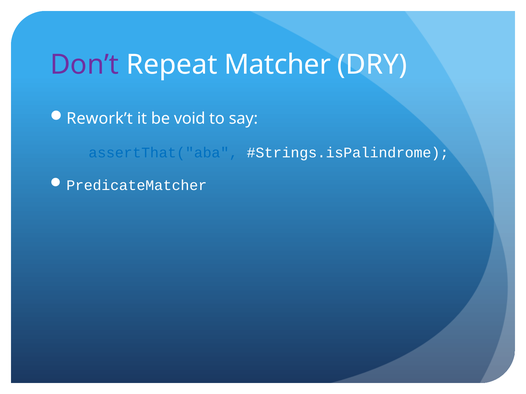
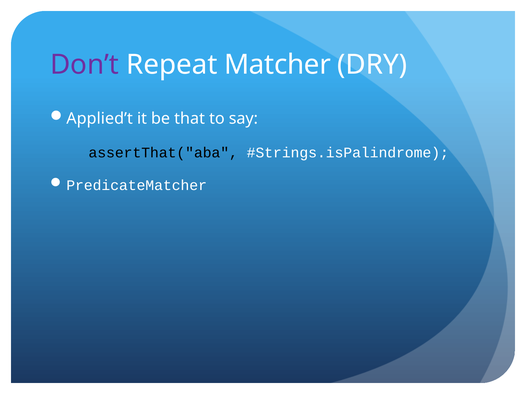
Rework’t: Rework’t -> Applied’t (100, 119)
void: void -> that (190, 119)
assertThat("aba colour: blue -> black (163, 153)
